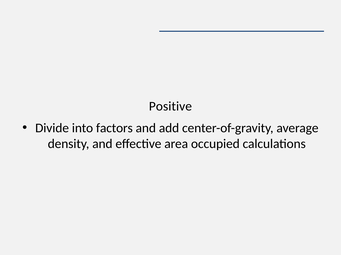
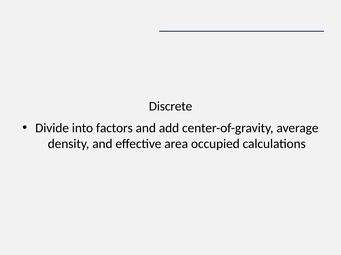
Positive: Positive -> Discrete (171, 107)
